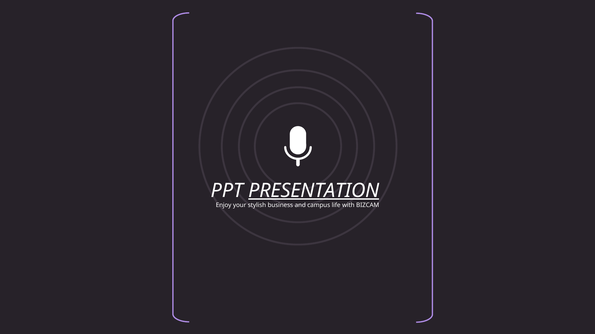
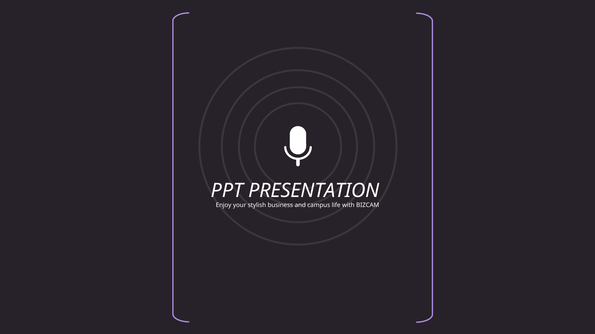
PRESENTATION underline: present -> none (314, 191)
